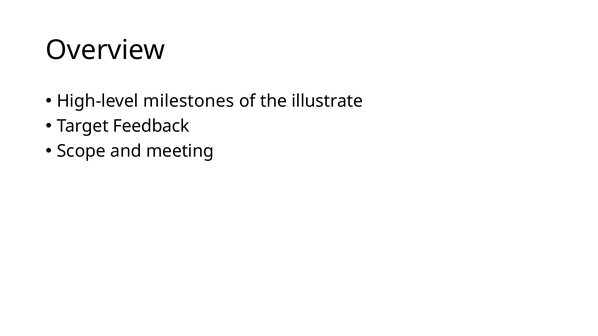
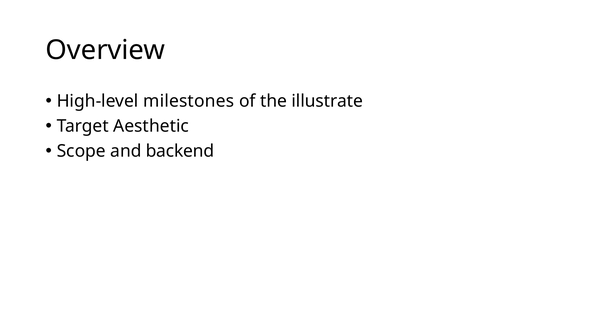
Feedback: Feedback -> Aesthetic (151, 126)
meeting: meeting -> backend (180, 151)
